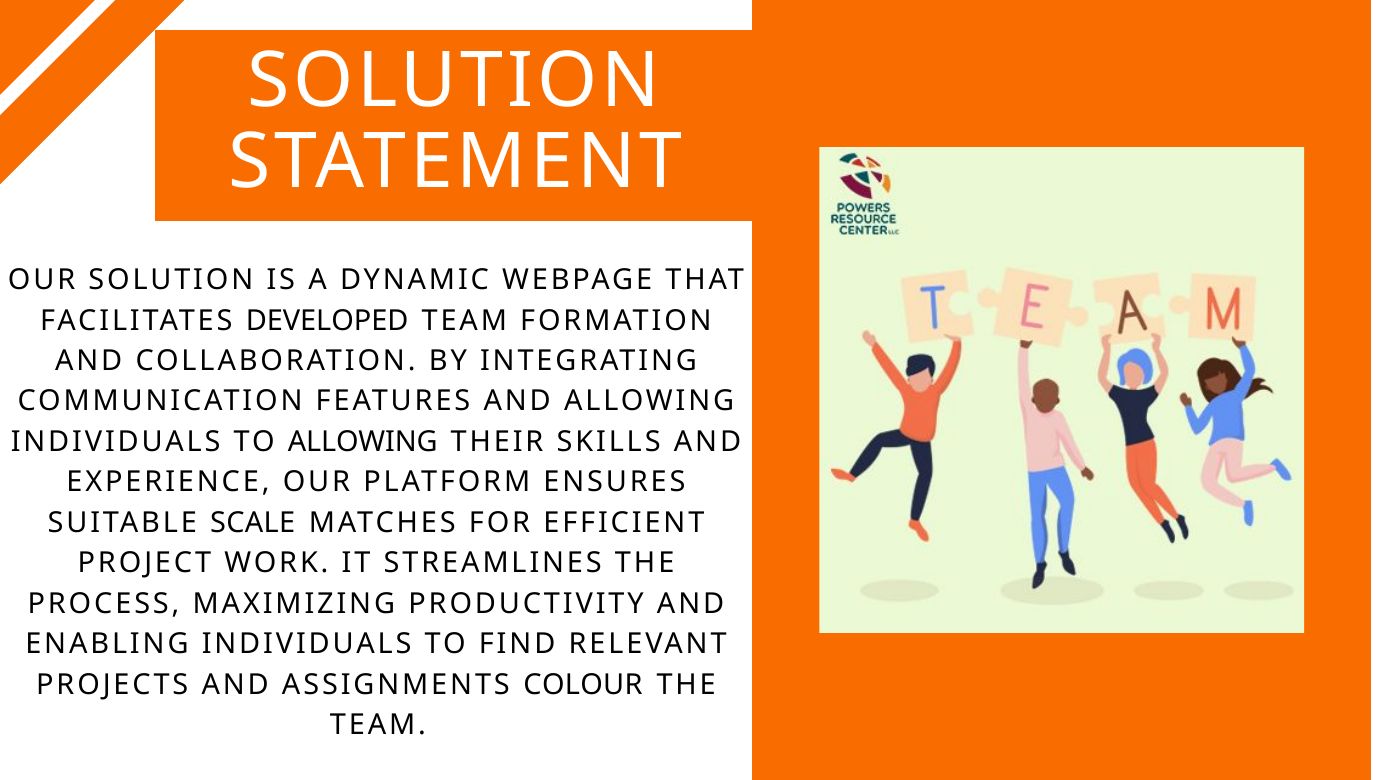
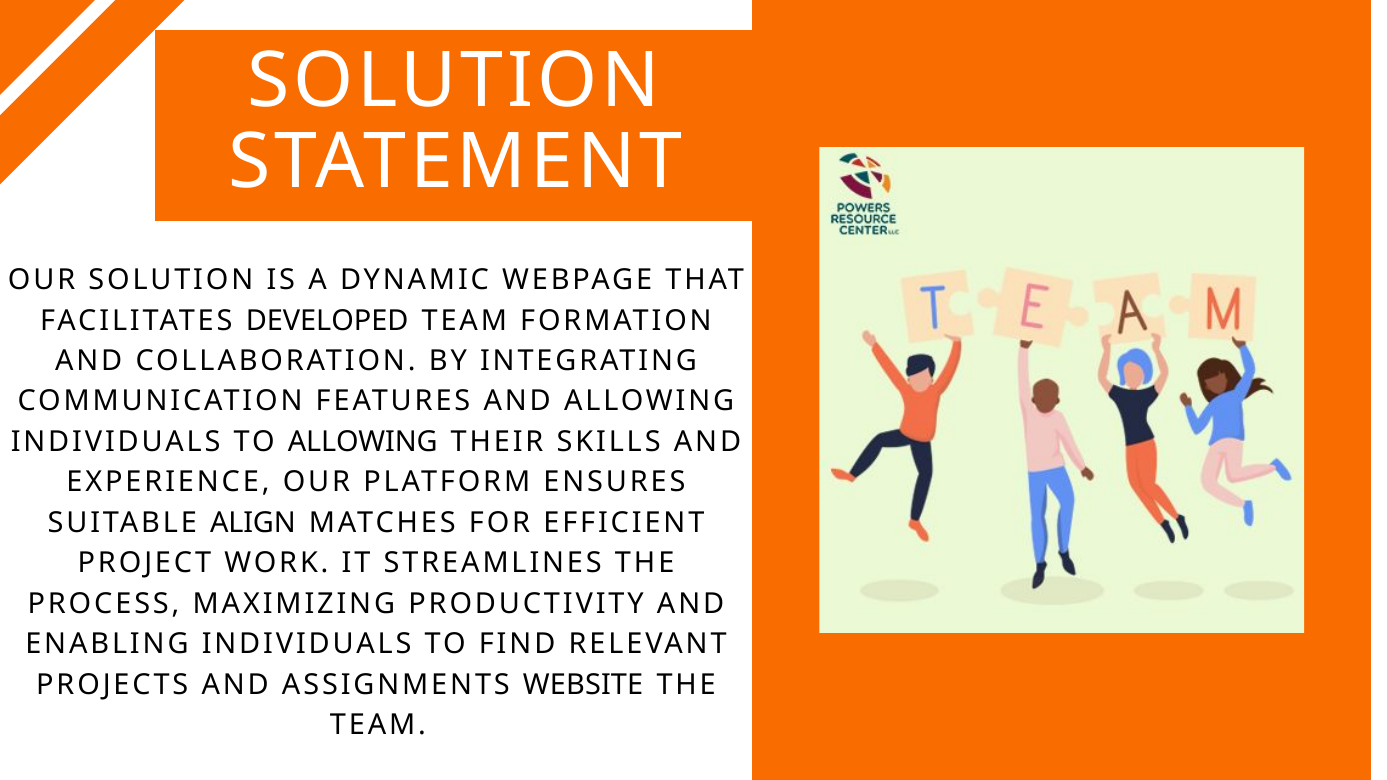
SCALE: SCALE -> ALIGN (253, 523)
COLOUR: COLOUR -> WEBSITE (583, 685)
